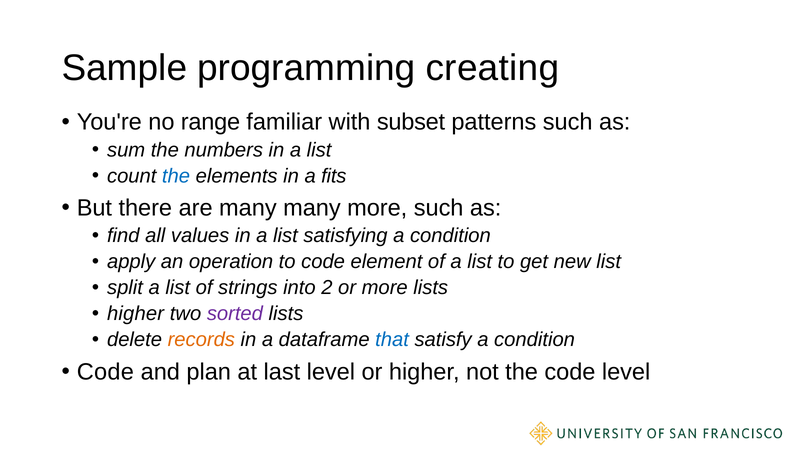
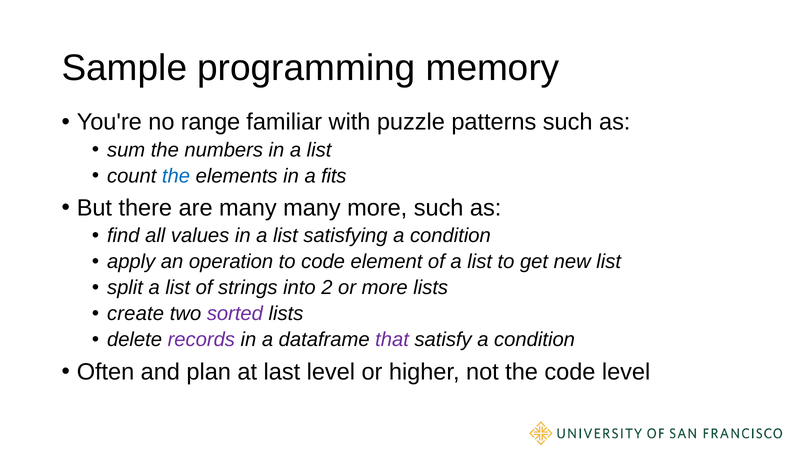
creating: creating -> memory (493, 68)
subset: subset -> puzzle (411, 122)
higher: higher -> create (136, 314)
records colour: orange -> purple (201, 340)
that colour: blue -> purple (392, 340)
Code: Code -> Often (106, 372)
